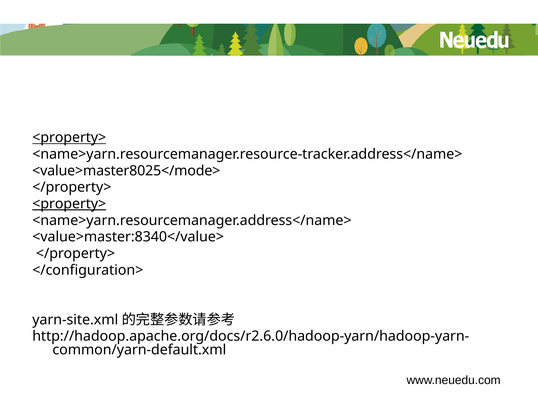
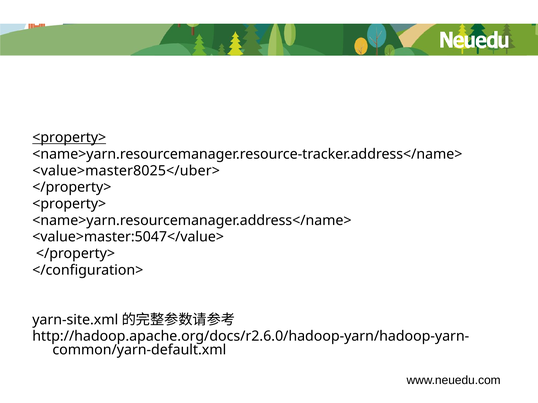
<value>master8025</mode>: <value>master8025</mode> -> <value>master8025</uber> (126, 171)
<property> underline: present -> none (69, 204)
<value>master:8340</value>: <value>master:8340</value> -> <value>master:5047</value> (128, 237)
